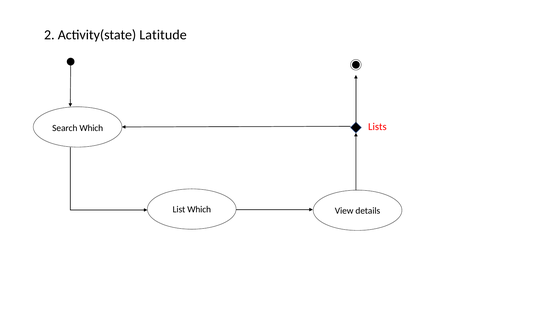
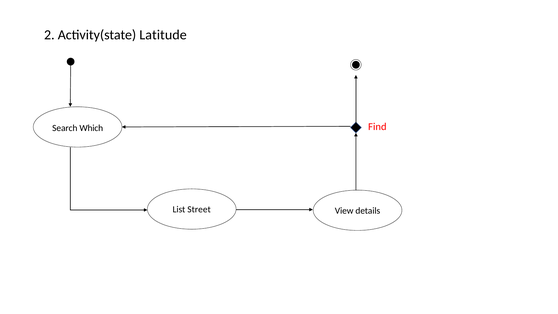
Lists: Lists -> Find (377, 127)
List Which: Which -> Street (199, 210)
